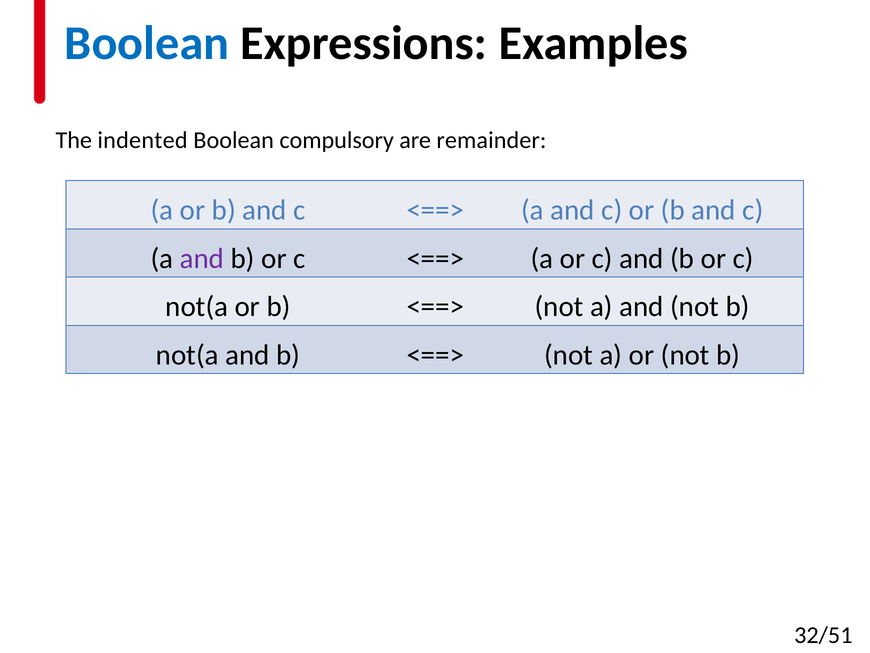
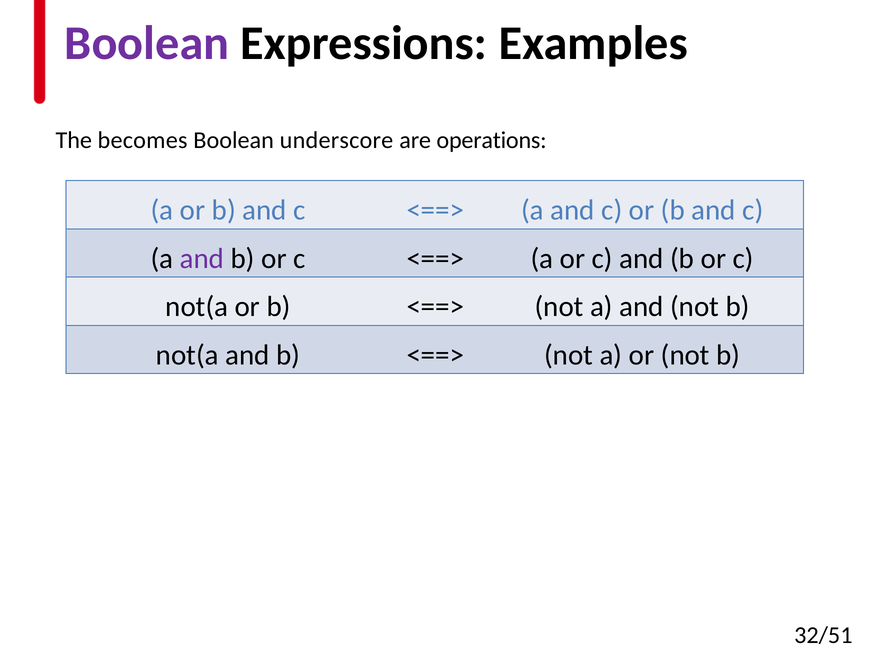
Boolean colour: blue -> purple (147, 43)
indented: indented -> becomes (143, 140)
compulsory: compulsory -> underscore (336, 140)
remainder: remainder -> operations (492, 140)
